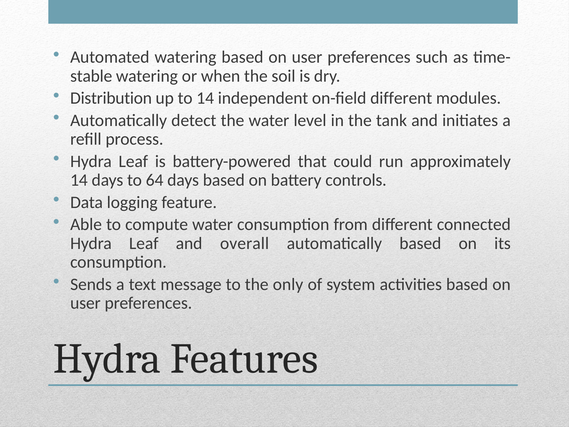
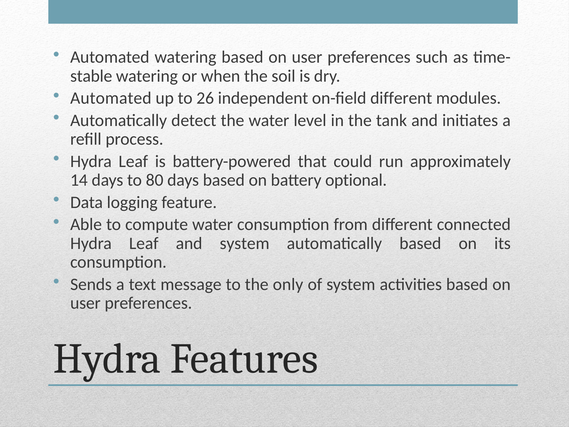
Distribution: Distribution -> Automated (111, 98)
to 14: 14 -> 26 (205, 98)
64: 64 -> 80 (155, 180)
controls: controls -> optional (356, 180)
and overall: overall -> system (245, 243)
